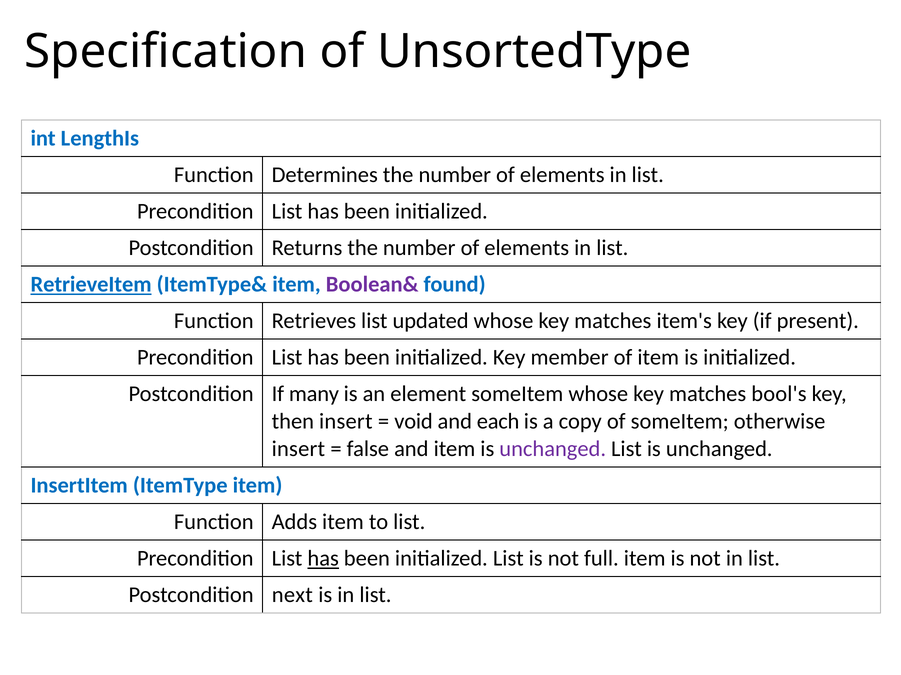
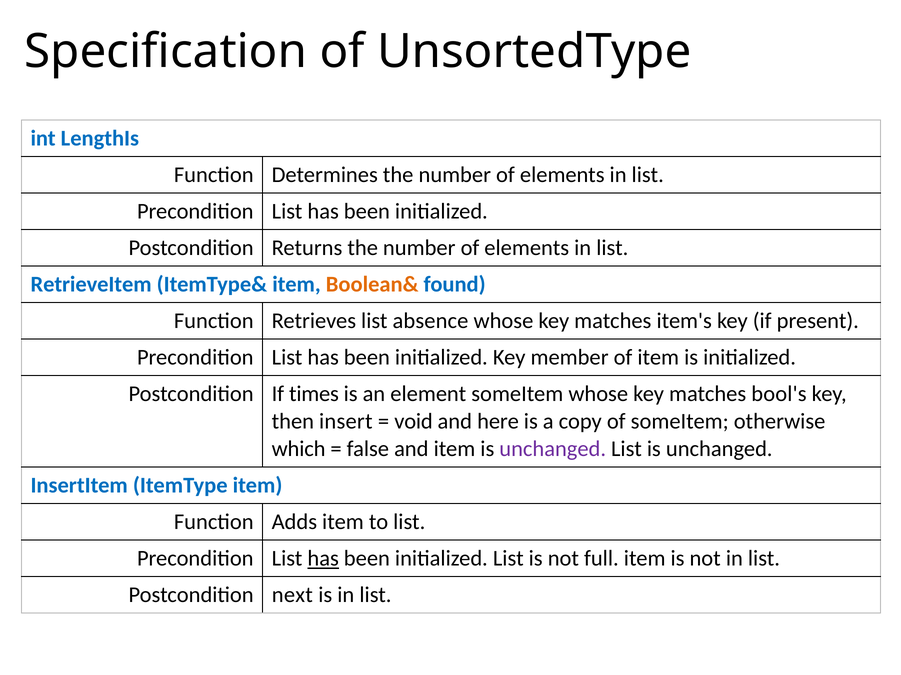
RetrieveItem underline: present -> none (91, 285)
Boolean& colour: purple -> orange (372, 285)
updated: updated -> absence (430, 321)
many: many -> times (314, 394)
each: each -> here (498, 422)
insert: insert -> which (299, 449)
